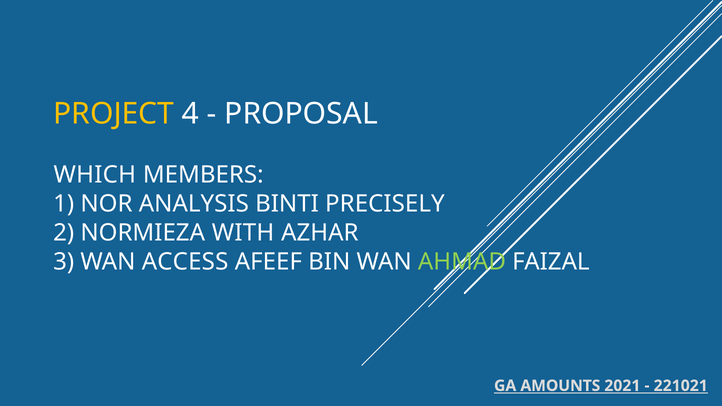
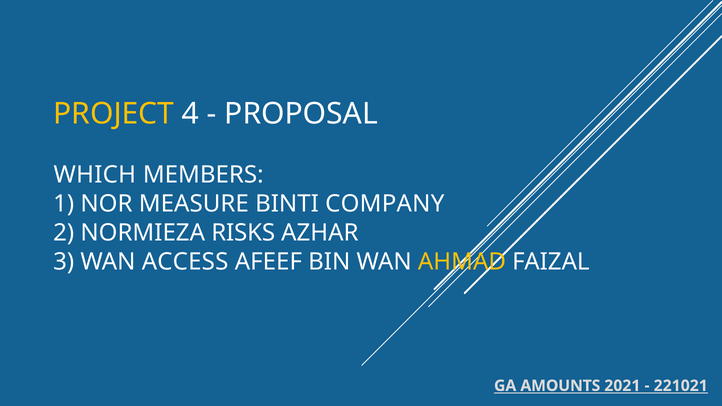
ANALYSIS: ANALYSIS -> MEASURE (194, 204)
PRECISELY: PRECISELY -> COMPANY (385, 204)
WITH: WITH -> RISKS (243, 233)
AHMAD colour: light green -> yellow (462, 262)
